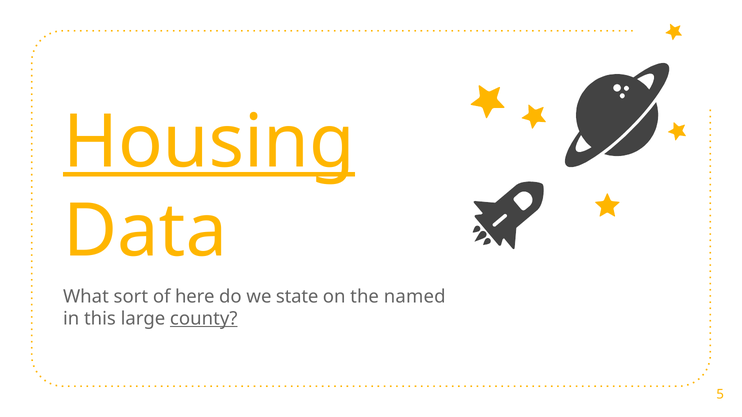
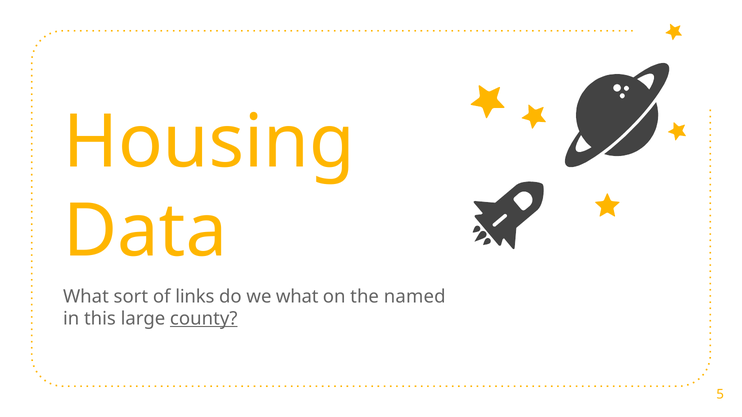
Housing underline: present -> none (209, 142)
here: here -> links (195, 297)
we state: state -> what (297, 297)
